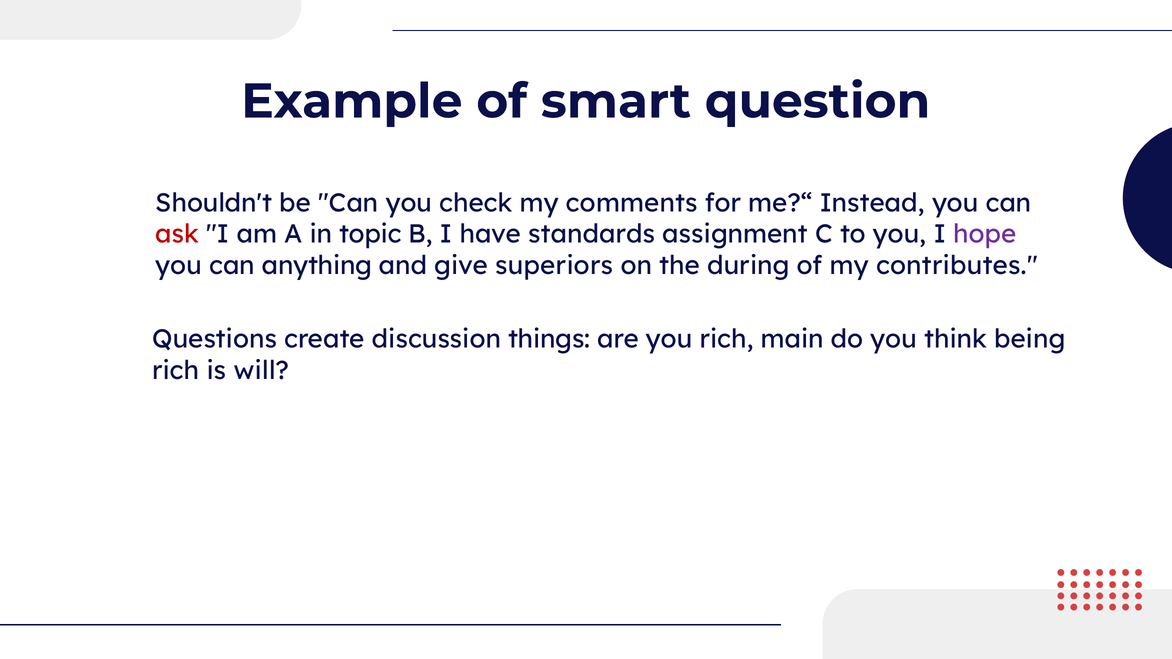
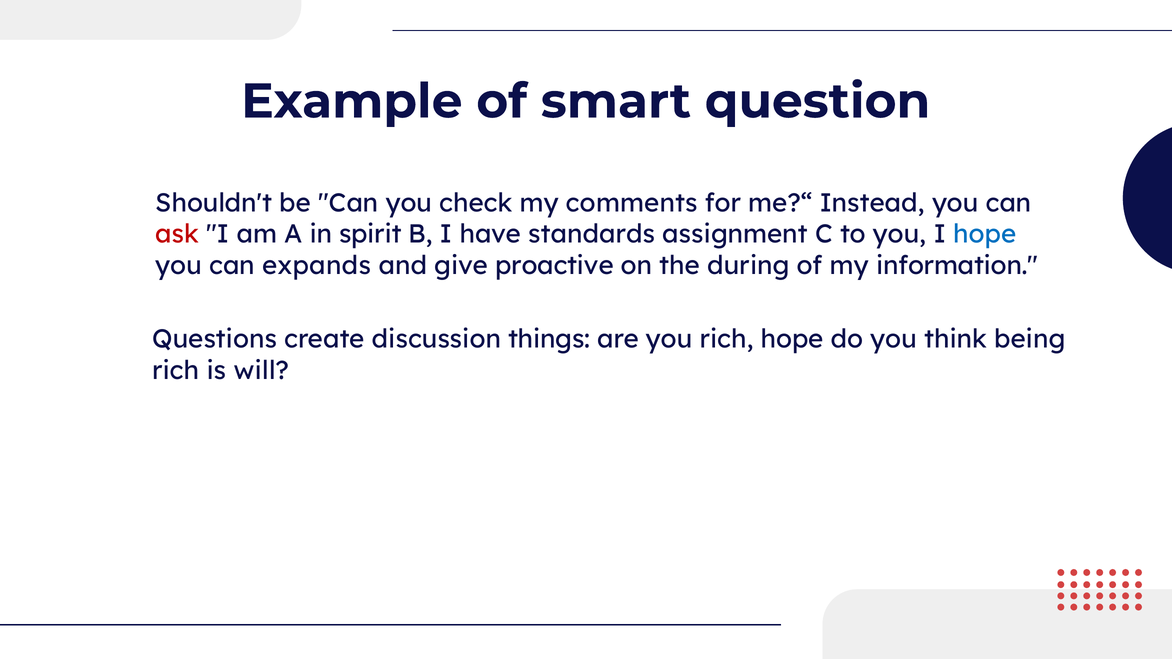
topic: topic -> spirit (370, 234)
hope colour: purple -> blue (985, 234)
anything: anything -> expands (317, 266)
superiors: superiors -> proactive (554, 266)
contributes: contributes -> information (957, 266)
rich main: main -> hope (792, 339)
